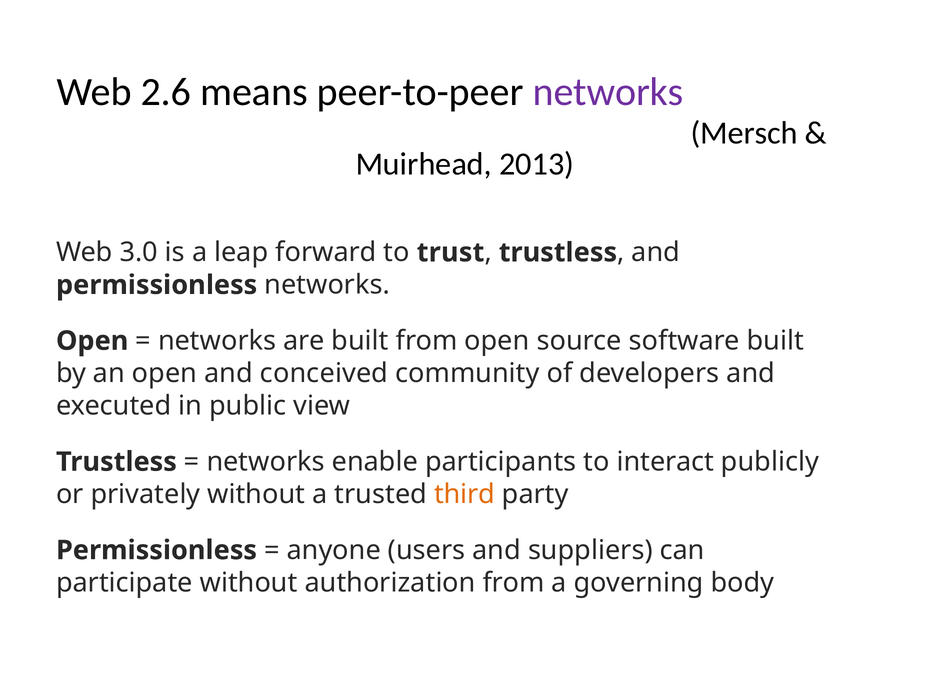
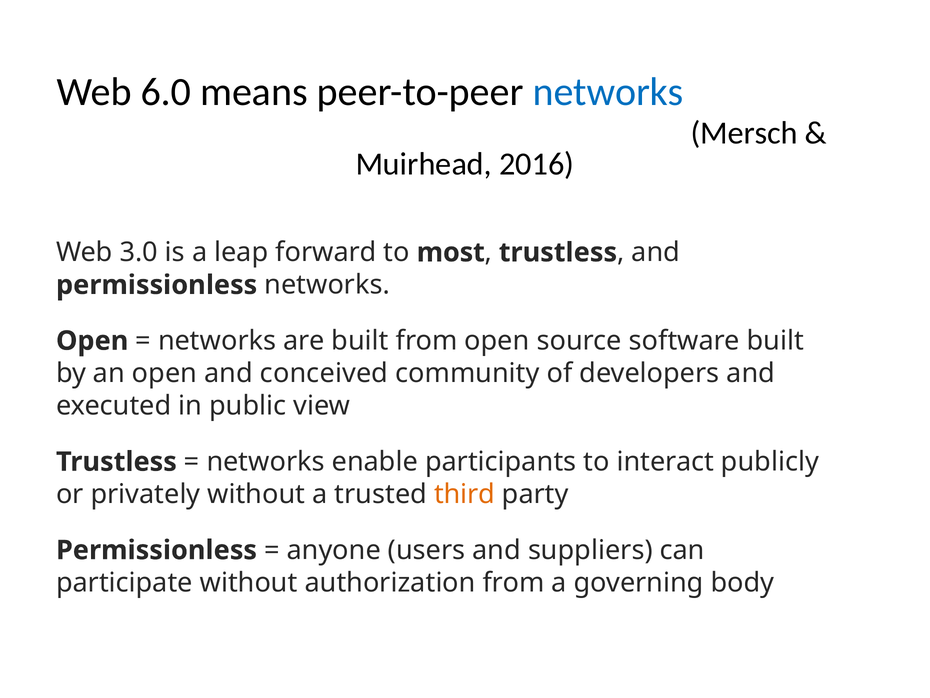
2.6: 2.6 -> 6.0 (166, 92)
networks colour: purple -> blue (608, 92)
2013: 2013 -> 2016 (537, 164)
trust: trust -> most (451, 252)
